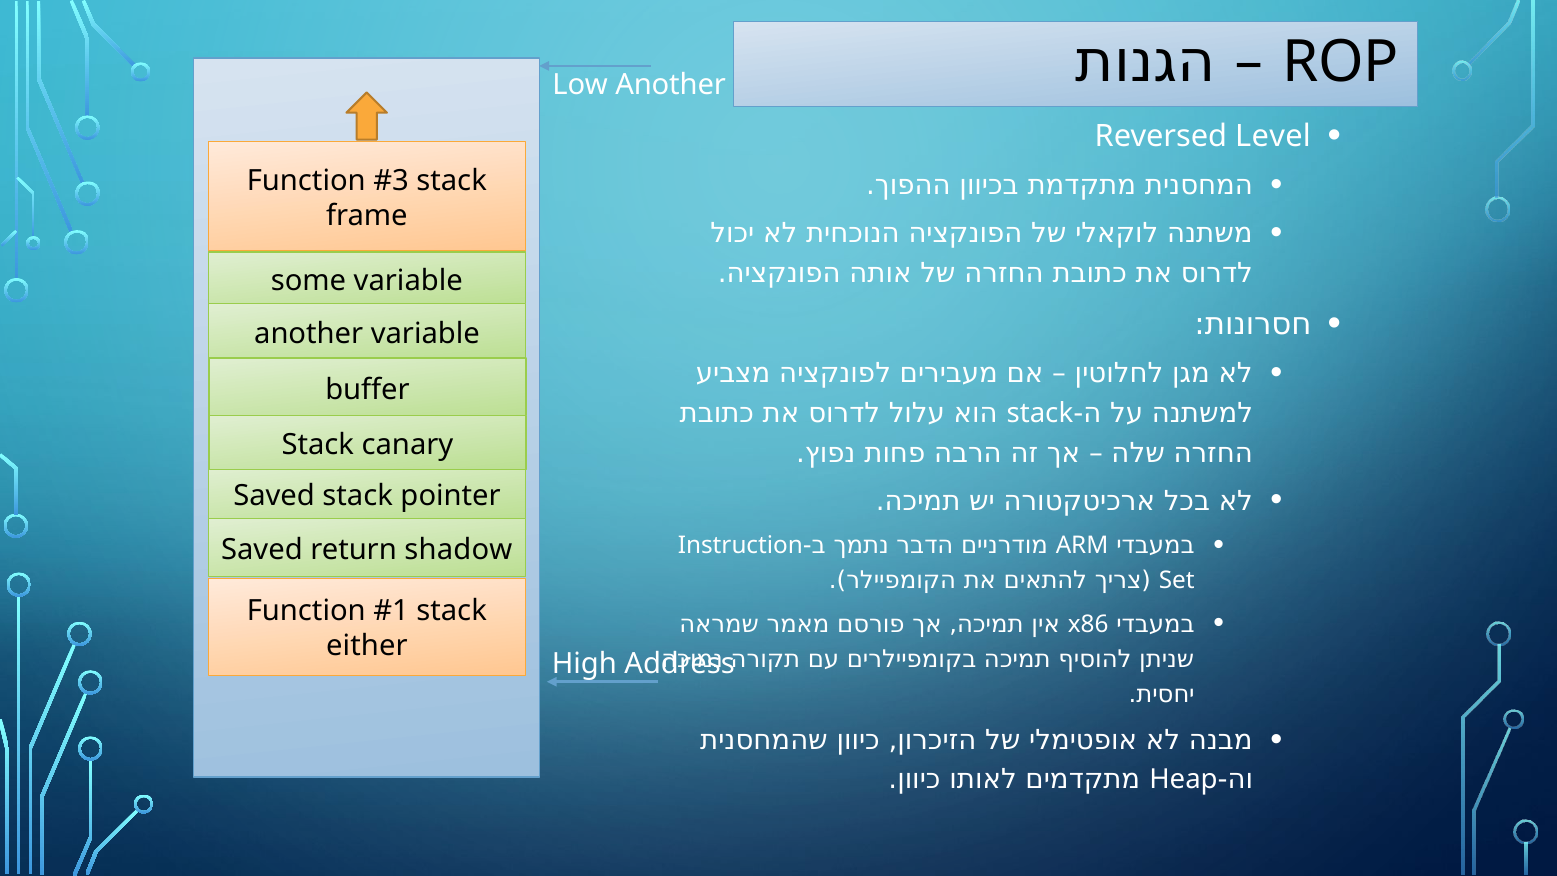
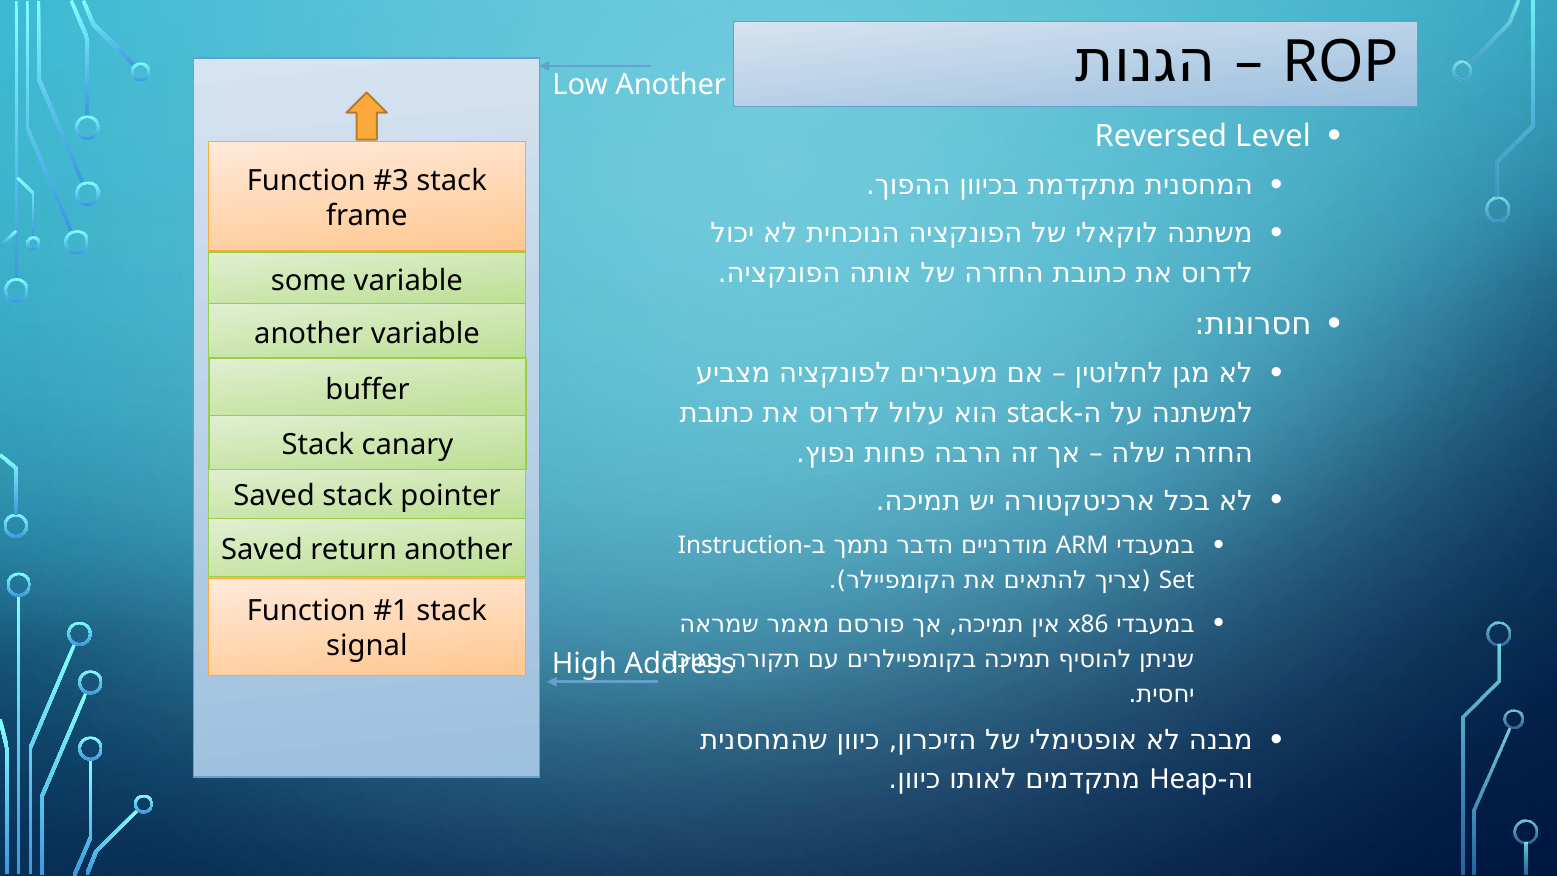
return shadow: shadow -> another (459, 550)
either: either -> signal (367, 646)
